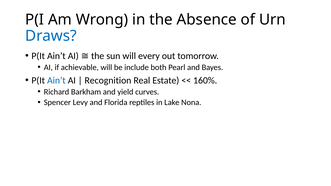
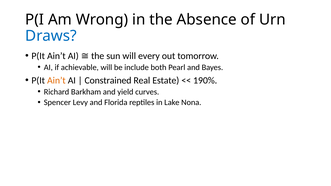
Ain’t colour: blue -> orange (56, 80)
Recognition: Recognition -> Constrained (108, 80)
160%: 160% -> 190% (205, 80)
